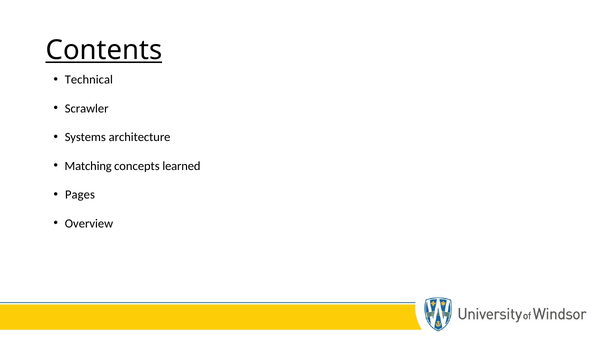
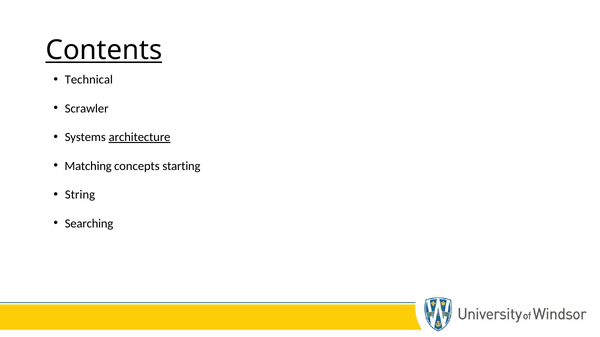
architecture underline: none -> present (140, 137)
learned: learned -> starting (181, 166)
Pages: Pages -> String (80, 195)
Overview: Overview -> Searching (89, 224)
